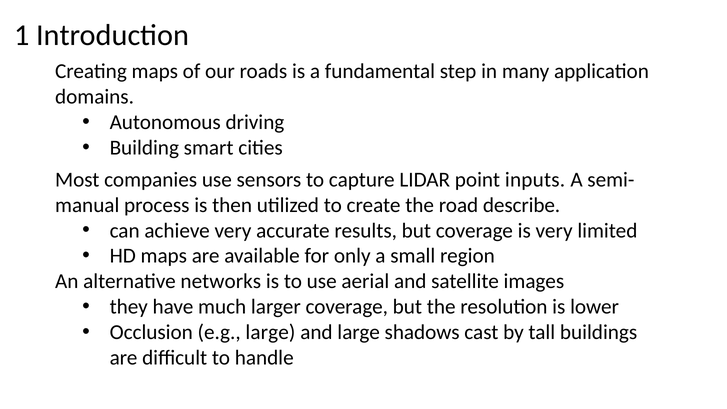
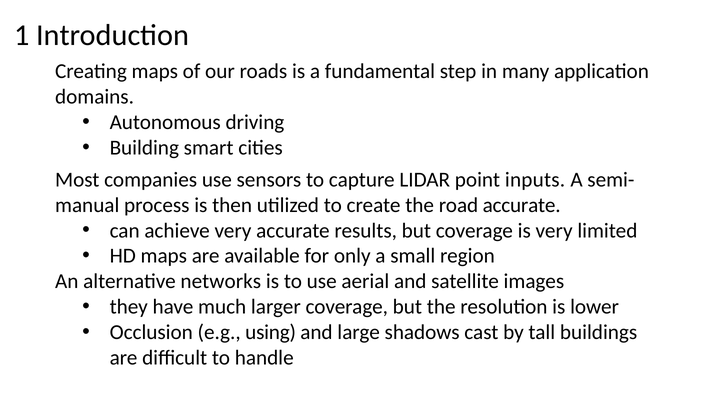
road describe: describe -> accurate (522, 205)
e.g large: large -> using (271, 332)
